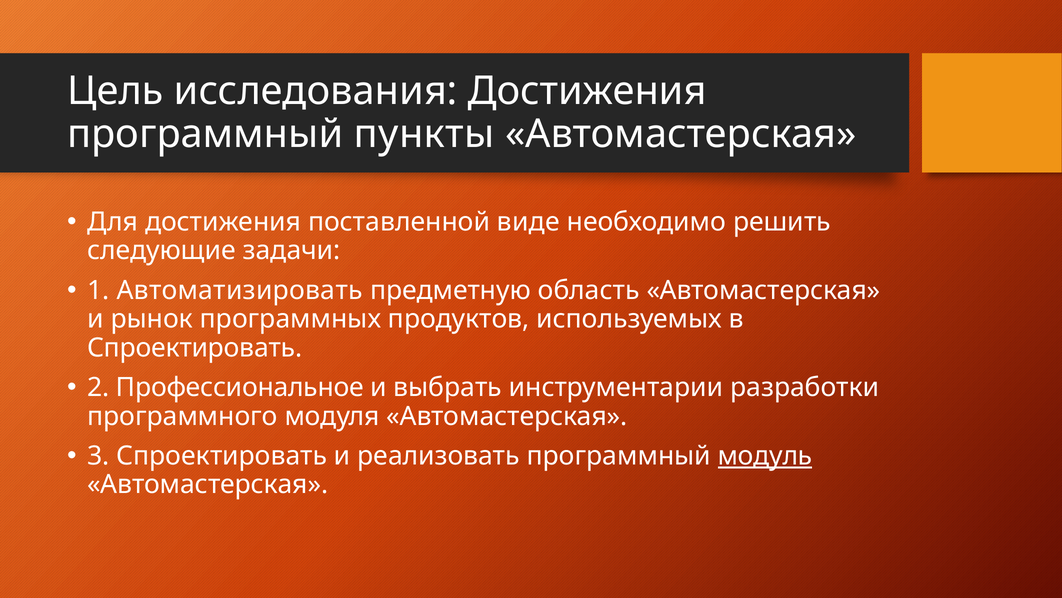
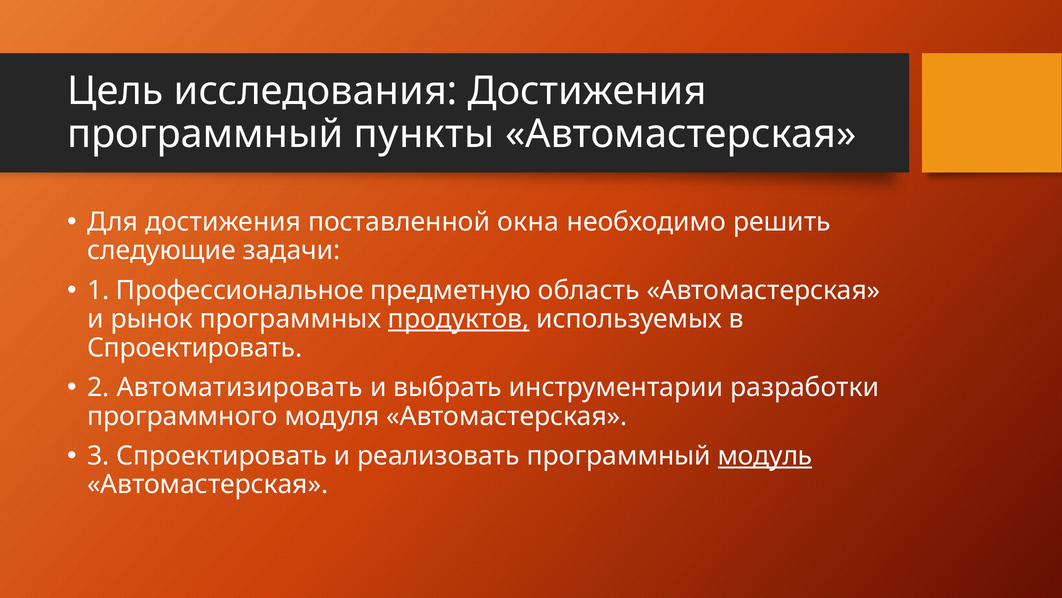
виде: виде -> окна (528, 222)
Автоматизировать: Автоматизировать -> Профессиональное (240, 290)
продуктов underline: none -> present (459, 319)
Профессиональное: Профессиональное -> Автоматизировать (240, 387)
